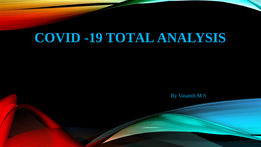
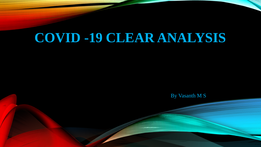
TOTAL: TOTAL -> CLEAR (130, 38)
